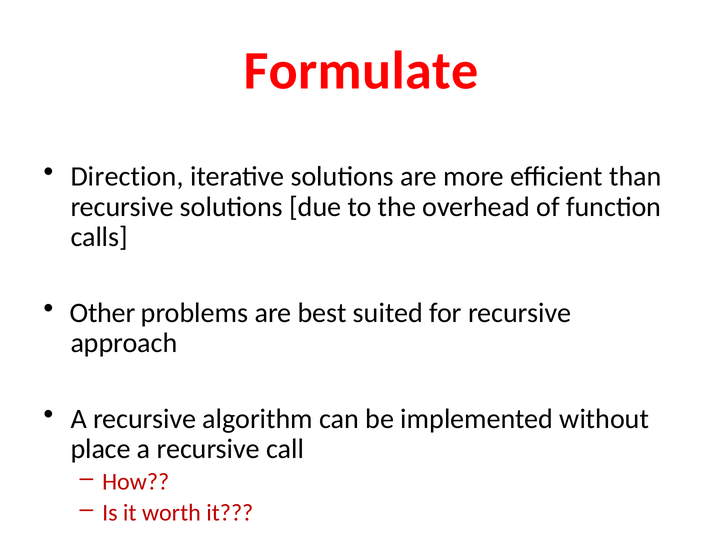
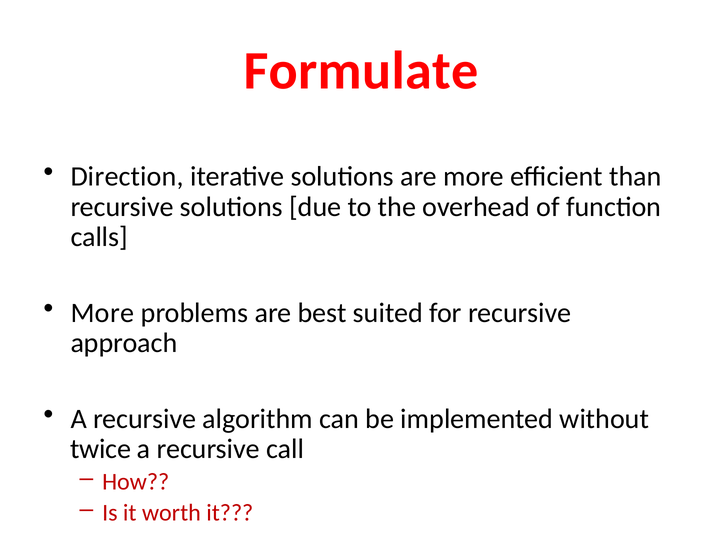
Other: Other -> More (102, 313)
place: place -> twice (101, 449)
